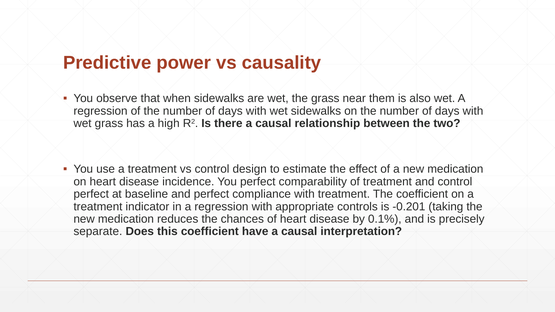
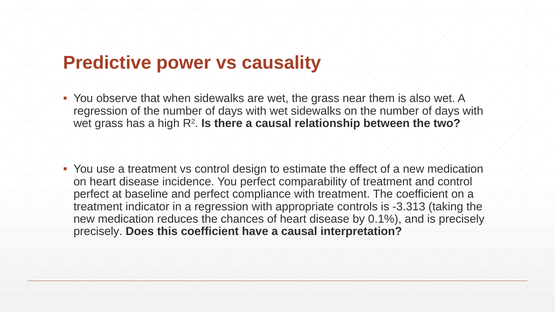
-0.201: -0.201 -> -3.313 (409, 207)
separate: separate -> precisely (98, 232)
